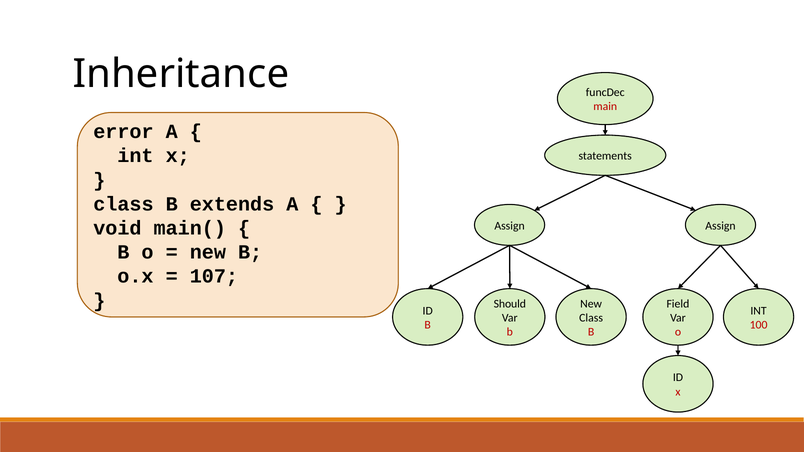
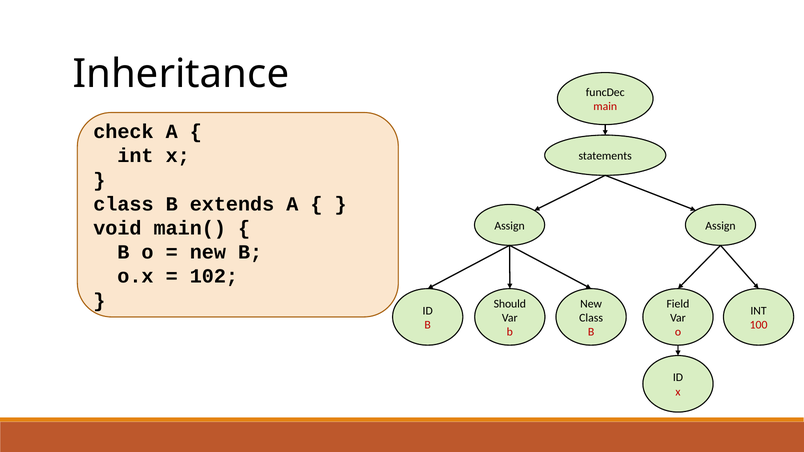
error: error -> check (123, 132)
107: 107 -> 102 (214, 277)
